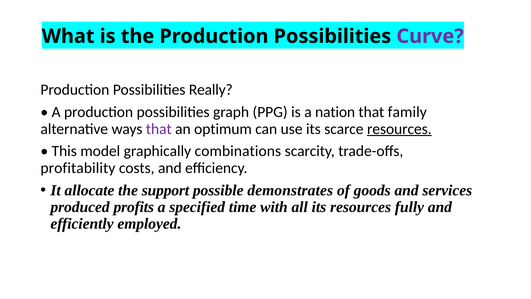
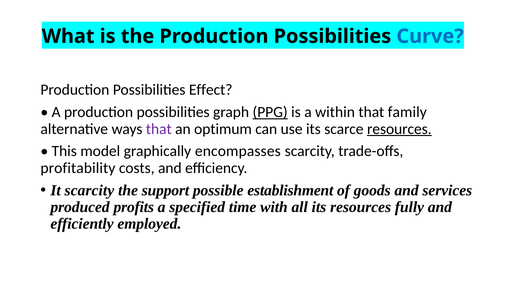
Curve colour: purple -> blue (430, 36)
Really: Really -> Effect (211, 90)
PPG underline: none -> present (270, 112)
nation: nation -> within (335, 112)
combinations: combinations -> encompasses (238, 151)
It allocate: allocate -> scarcity (89, 190)
demonstrates: demonstrates -> establishment (290, 190)
